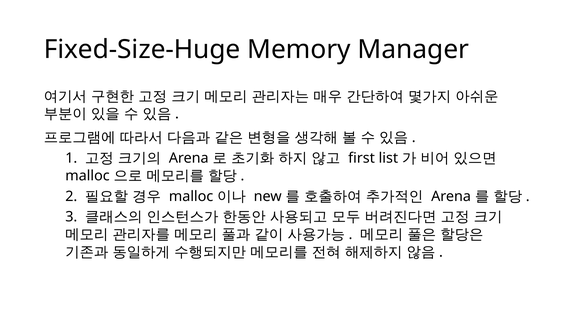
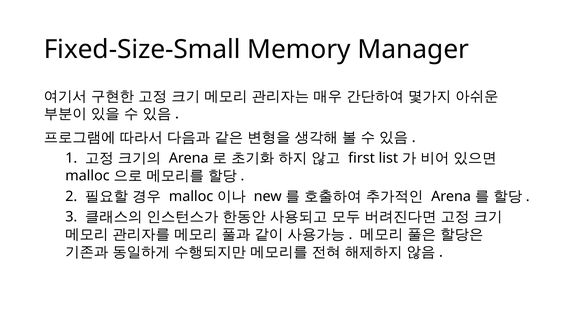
Fixed-Size-Huge: Fixed-Size-Huge -> Fixed-Size-Small (142, 49)
